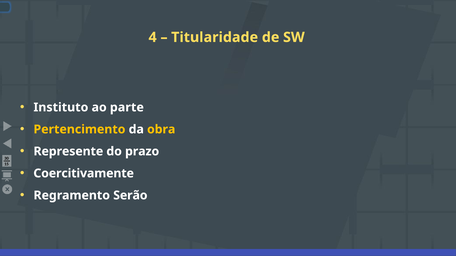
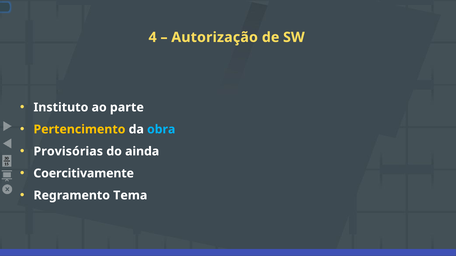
Titularidade: Titularidade -> Autorização (215, 37)
obra colour: yellow -> light blue (161, 130)
Represente: Represente -> Provisórias (68, 152)
prazo: prazo -> ainda (142, 152)
Serão: Serão -> Tema (130, 196)
